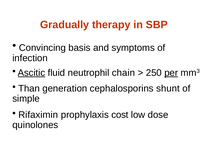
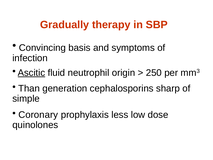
chain: chain -> origin (124, 73)
per underline: present -> none (171, 73)
shunt: shunt -> sharp (168, 88)
Rifaximin: Rifaximin -> Coronary (38, 115)
cost: cost -> less (120, 115)
